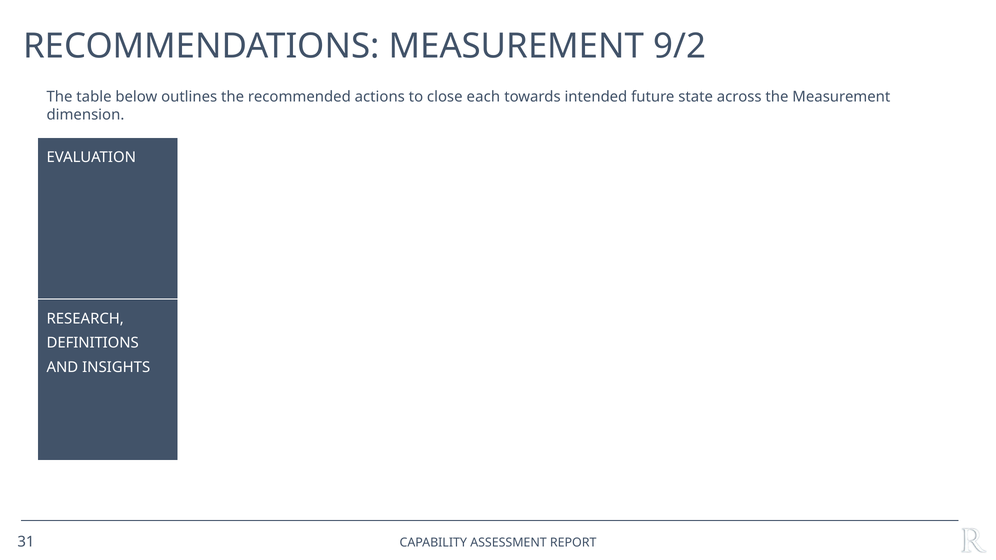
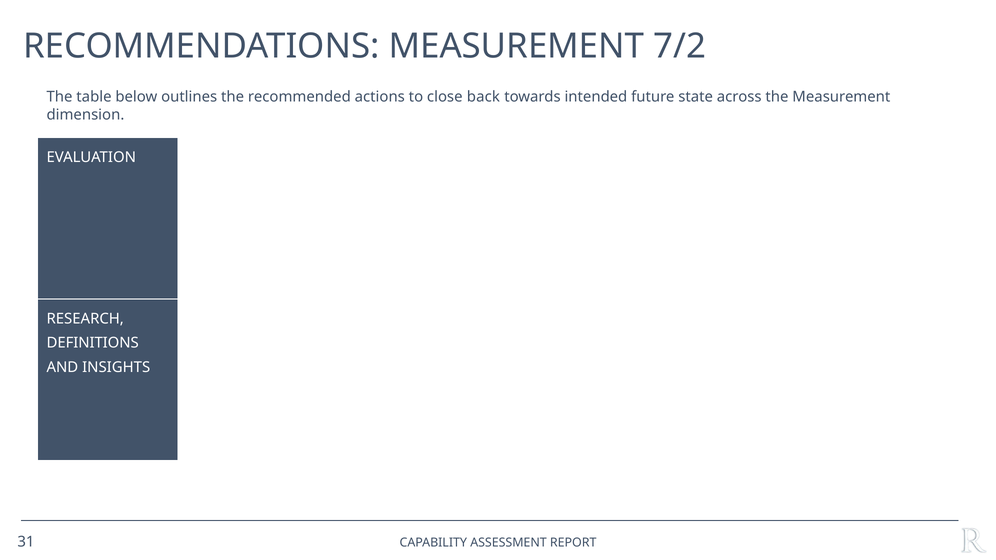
9/2: 9/2 -> 7/2 (680, 46)
each: each -> back (483, 97)
